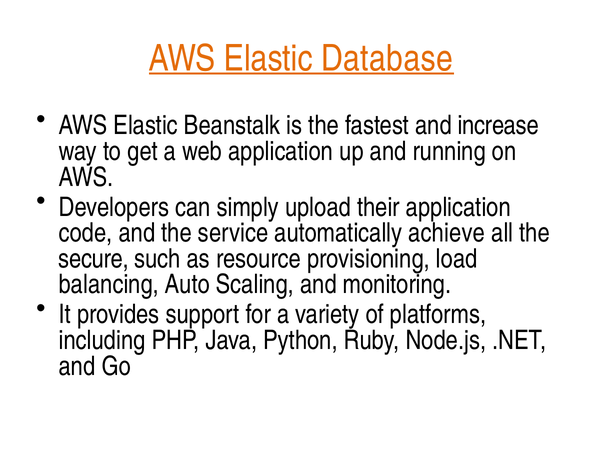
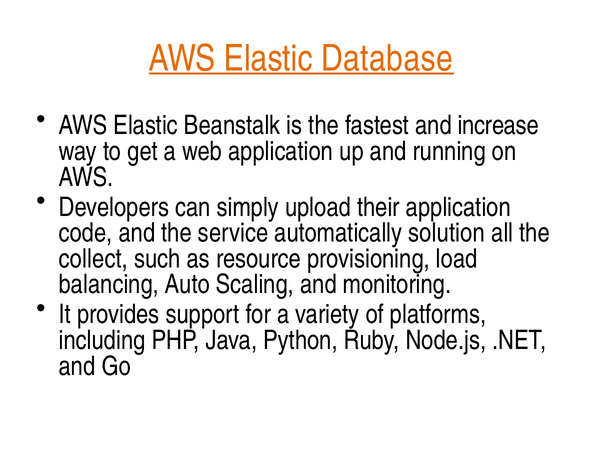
achieve: achieve -> solution (447, 233)
secure: secure -> collect (93, 258)
